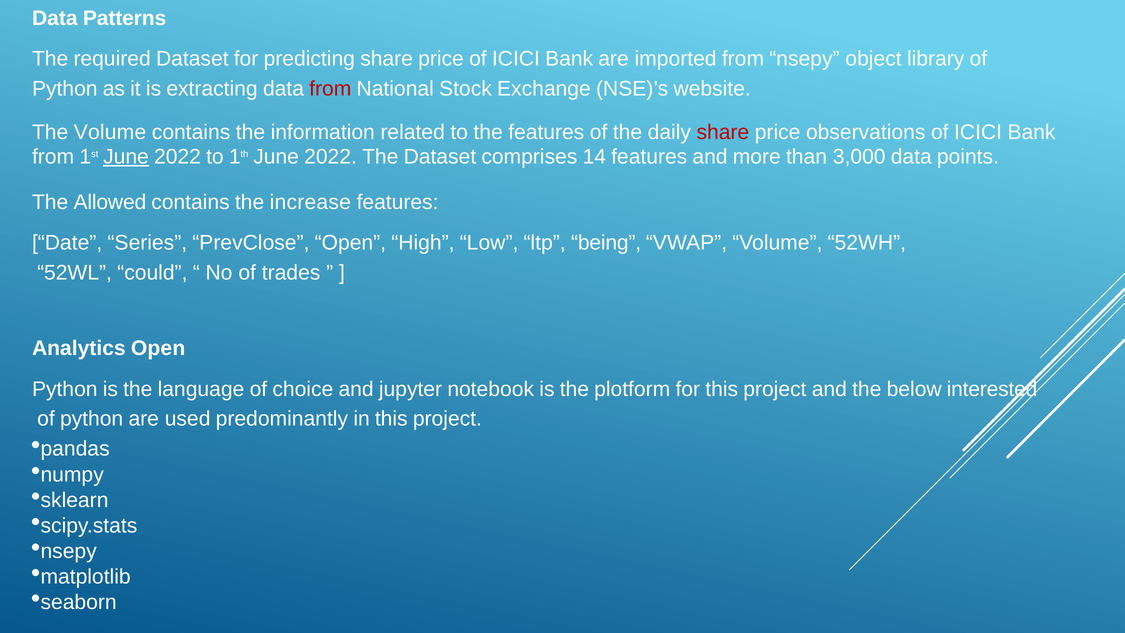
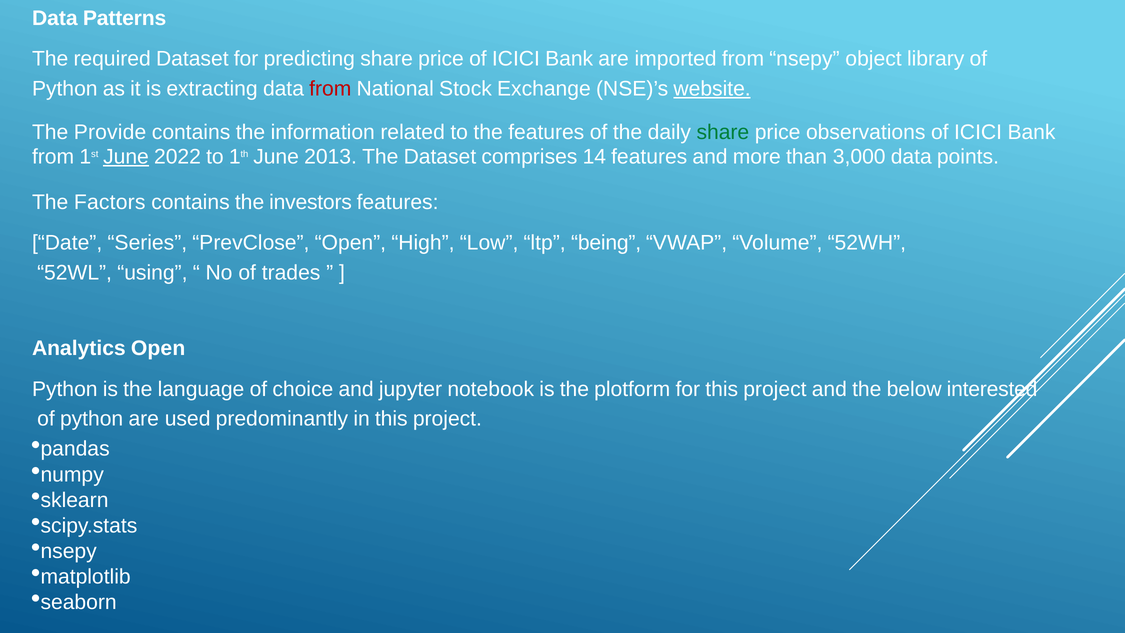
website underline: none -> present (712, 89)
The Volume: Volume -> Provide (110, 132)
share colour: red -> green (723, 132)
2022: 2022 -> 2013 (331, 157)
Allowed: Allowed -> Factors (110, 202)
increase: increase -> investors (311, 202)
could: could -> using (152, 272)
